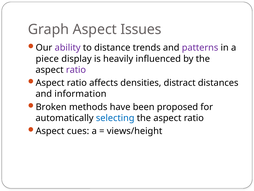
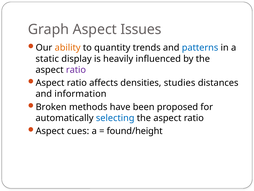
ability colour: purple -> orange (68, 48)
distance: distance -> quantity (112, 48)
patterns colour: purple -> blue (200, 48)
piece: piece -> static (47, 59)
distract: distract -> studies (180, 83)
views/height: views/height -> found/height (135, 131)
